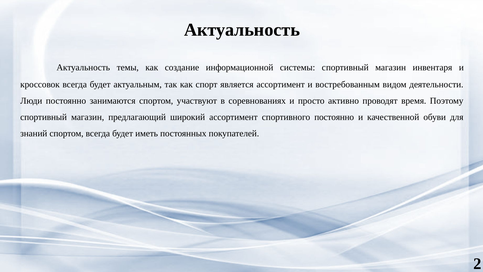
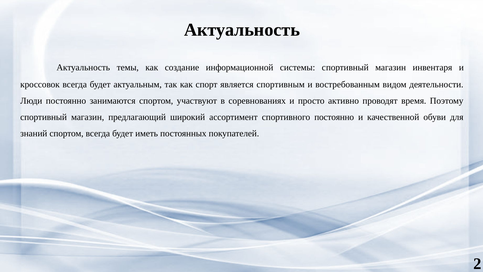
является ассортимент: ассортимент -> спортивным (281, 84)
